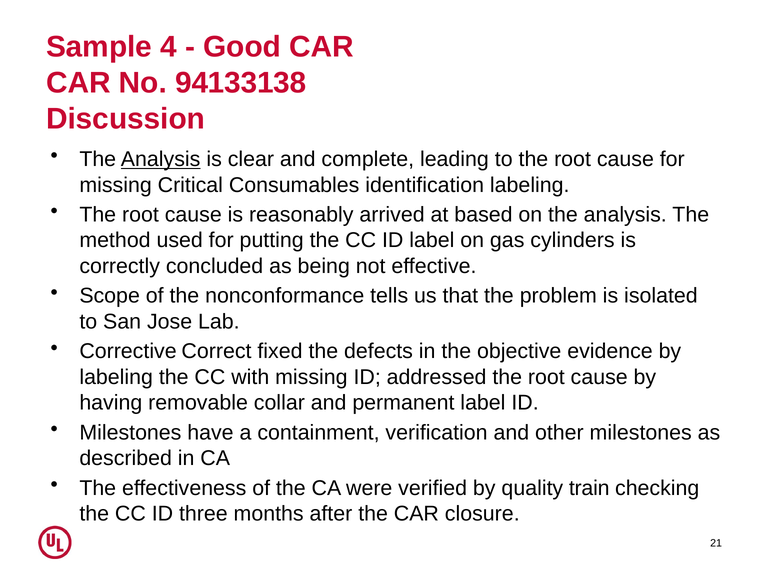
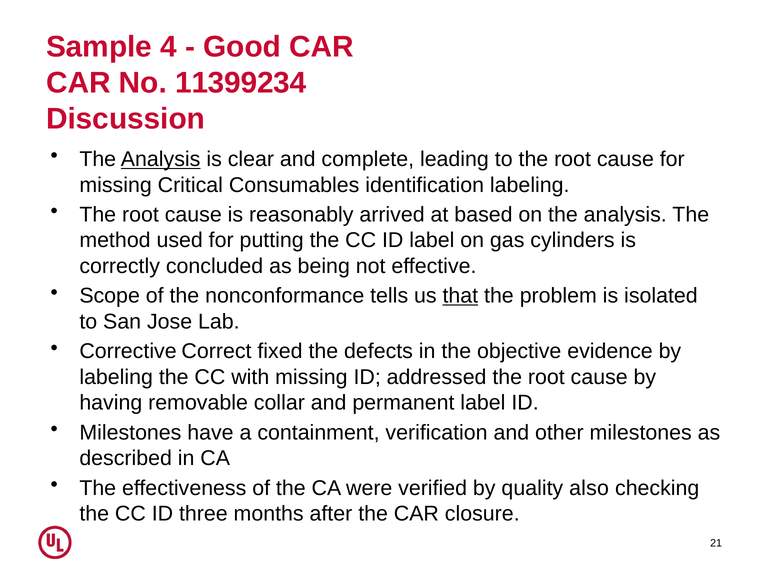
94133138: 94133138 -> 11399234 (241, 83)
that underline: none -> present (460, 296)
train: train -> also (589, 488)
